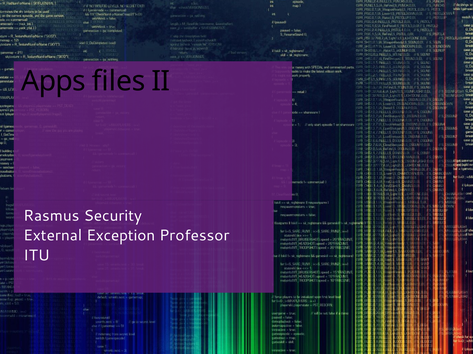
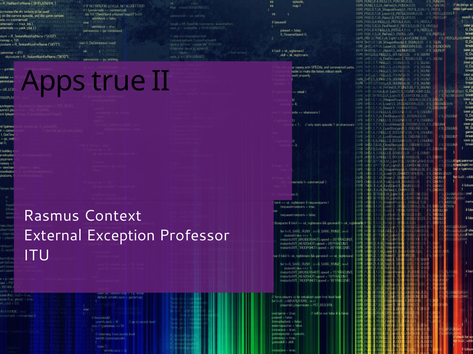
files: files -> true (119, 81)
Security: Security -> Context (113, 216)
